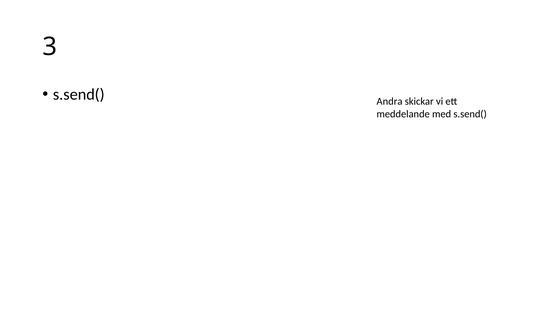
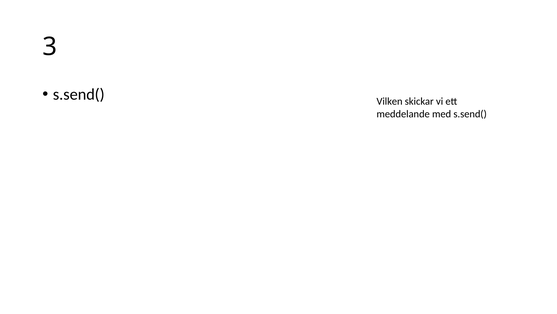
Andra: Andra -> Vilken (390, 101)
